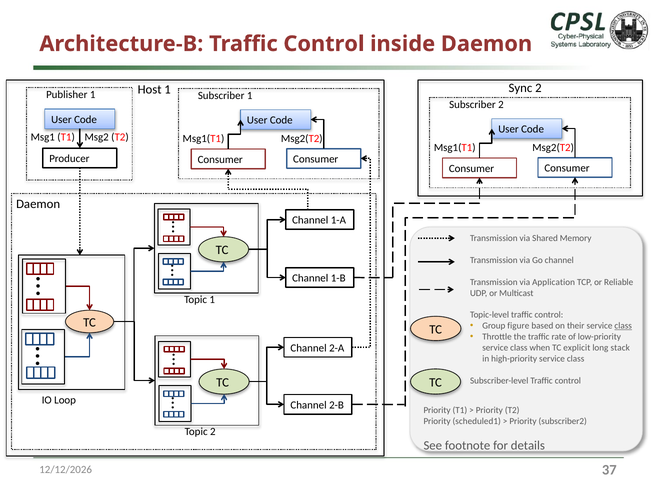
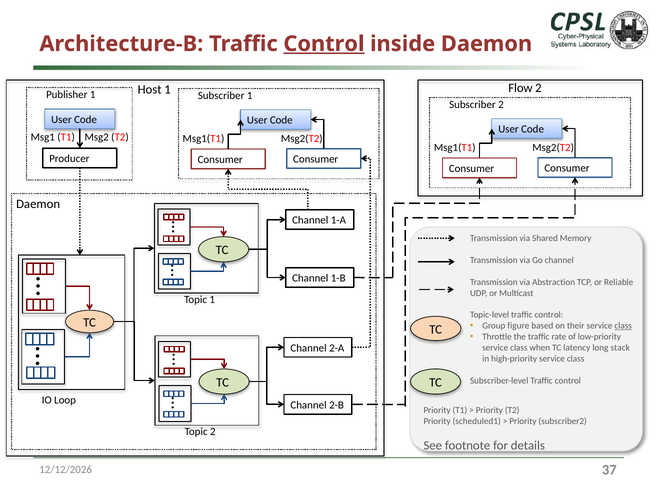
Control underline: none -> present (324, 44)
Sync: Sync -> Flow (520, 88)
Application: Application -> Abstraction (554, 282)
explicit: explicit -> latency (577, 348)
